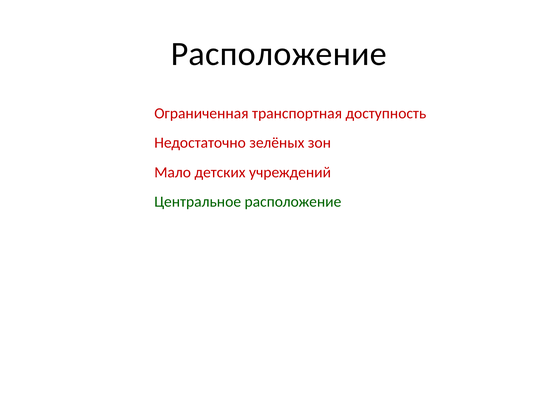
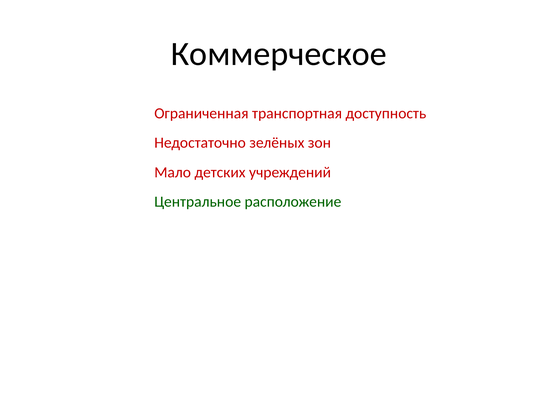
Расположение: Расположение -> Коммерческое (279, 54)
